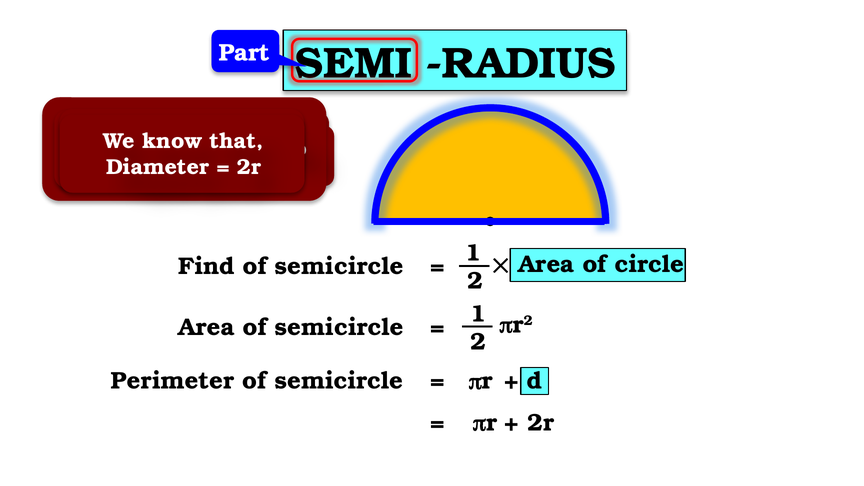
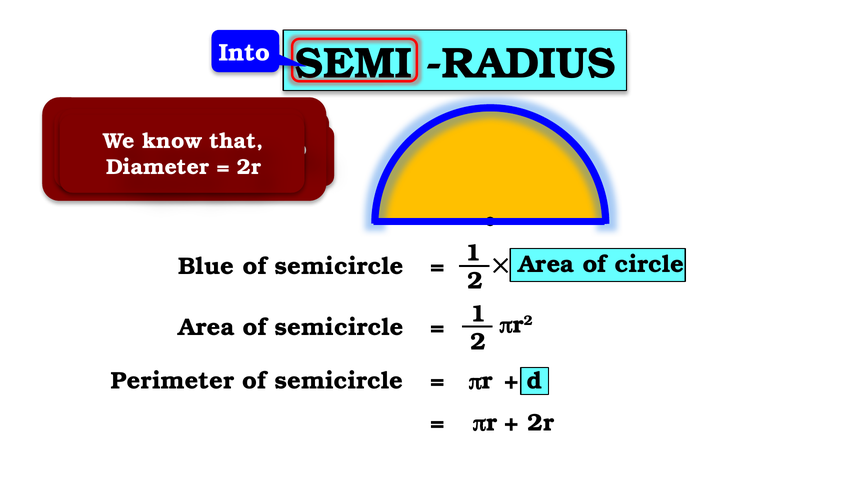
Part: Part -> Into (244, 53)
Find: Find -> Blue (206, 267)
